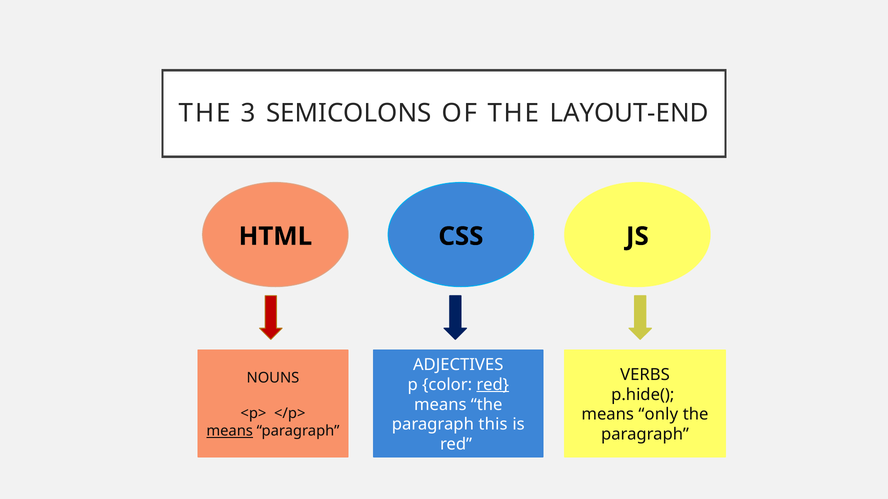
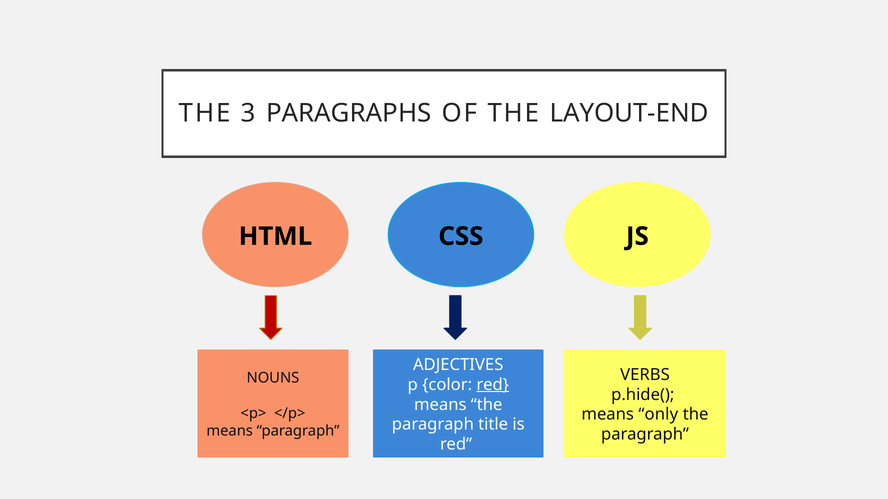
SEMICOLONS: SEMICOLONS -> PARAGRAPHS (349, 113)
this: this -> title (493, 425)
means underline: present -> none (230, 431)
